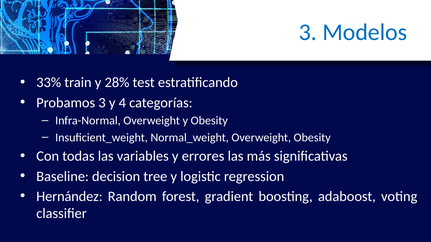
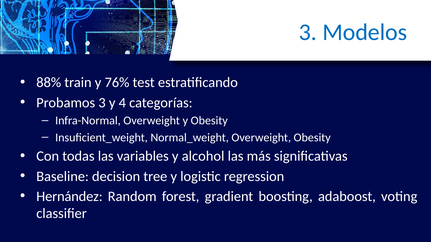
33%: 33% -> 88% (49, 83)
28%: 28% -> 76% (117, 83)
errores: errores -> alcohol (203, 156)
